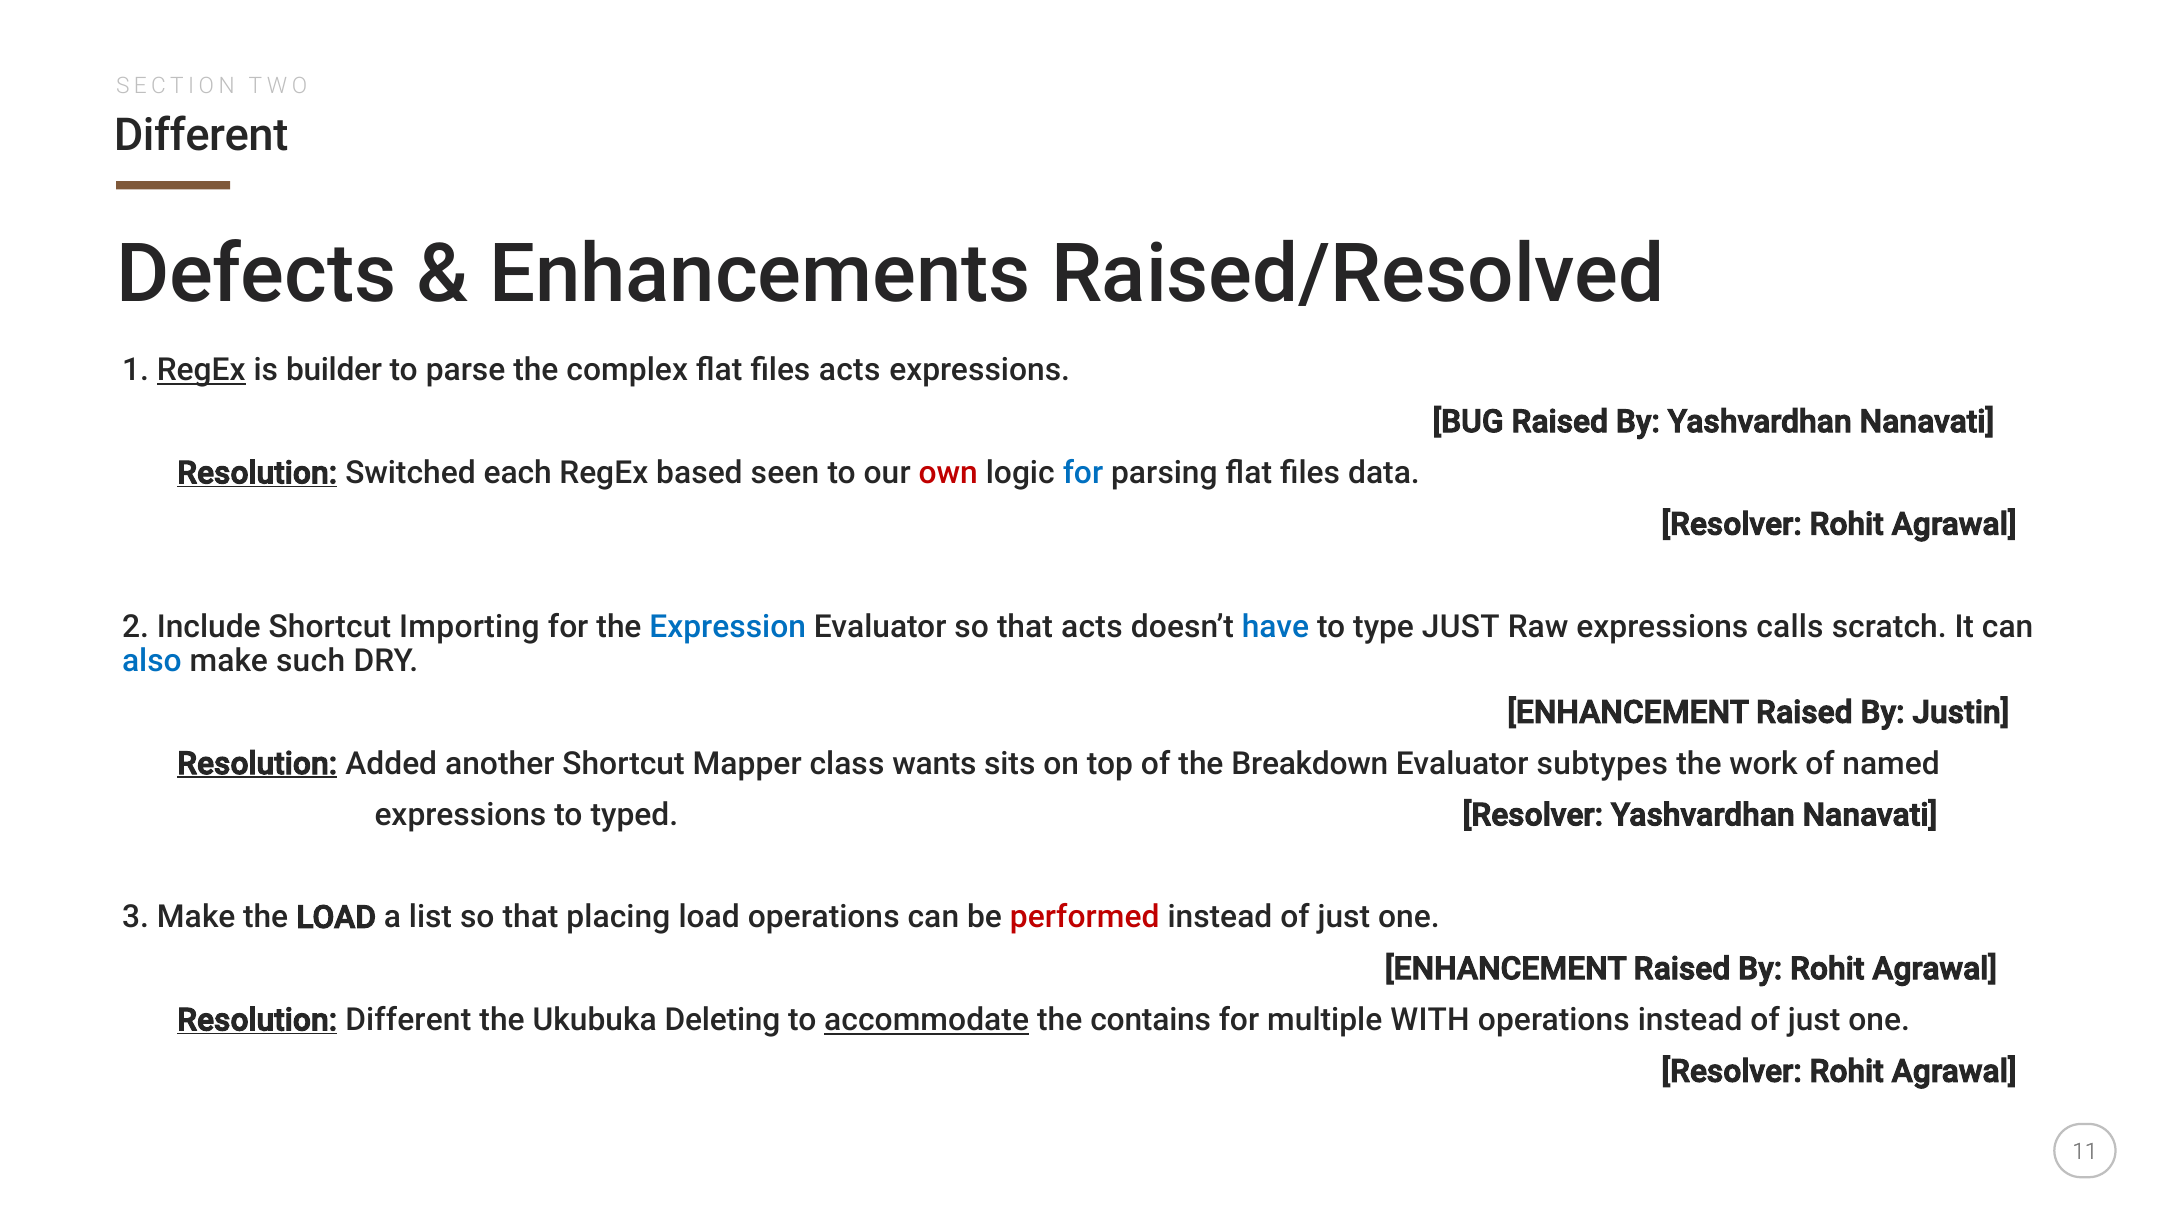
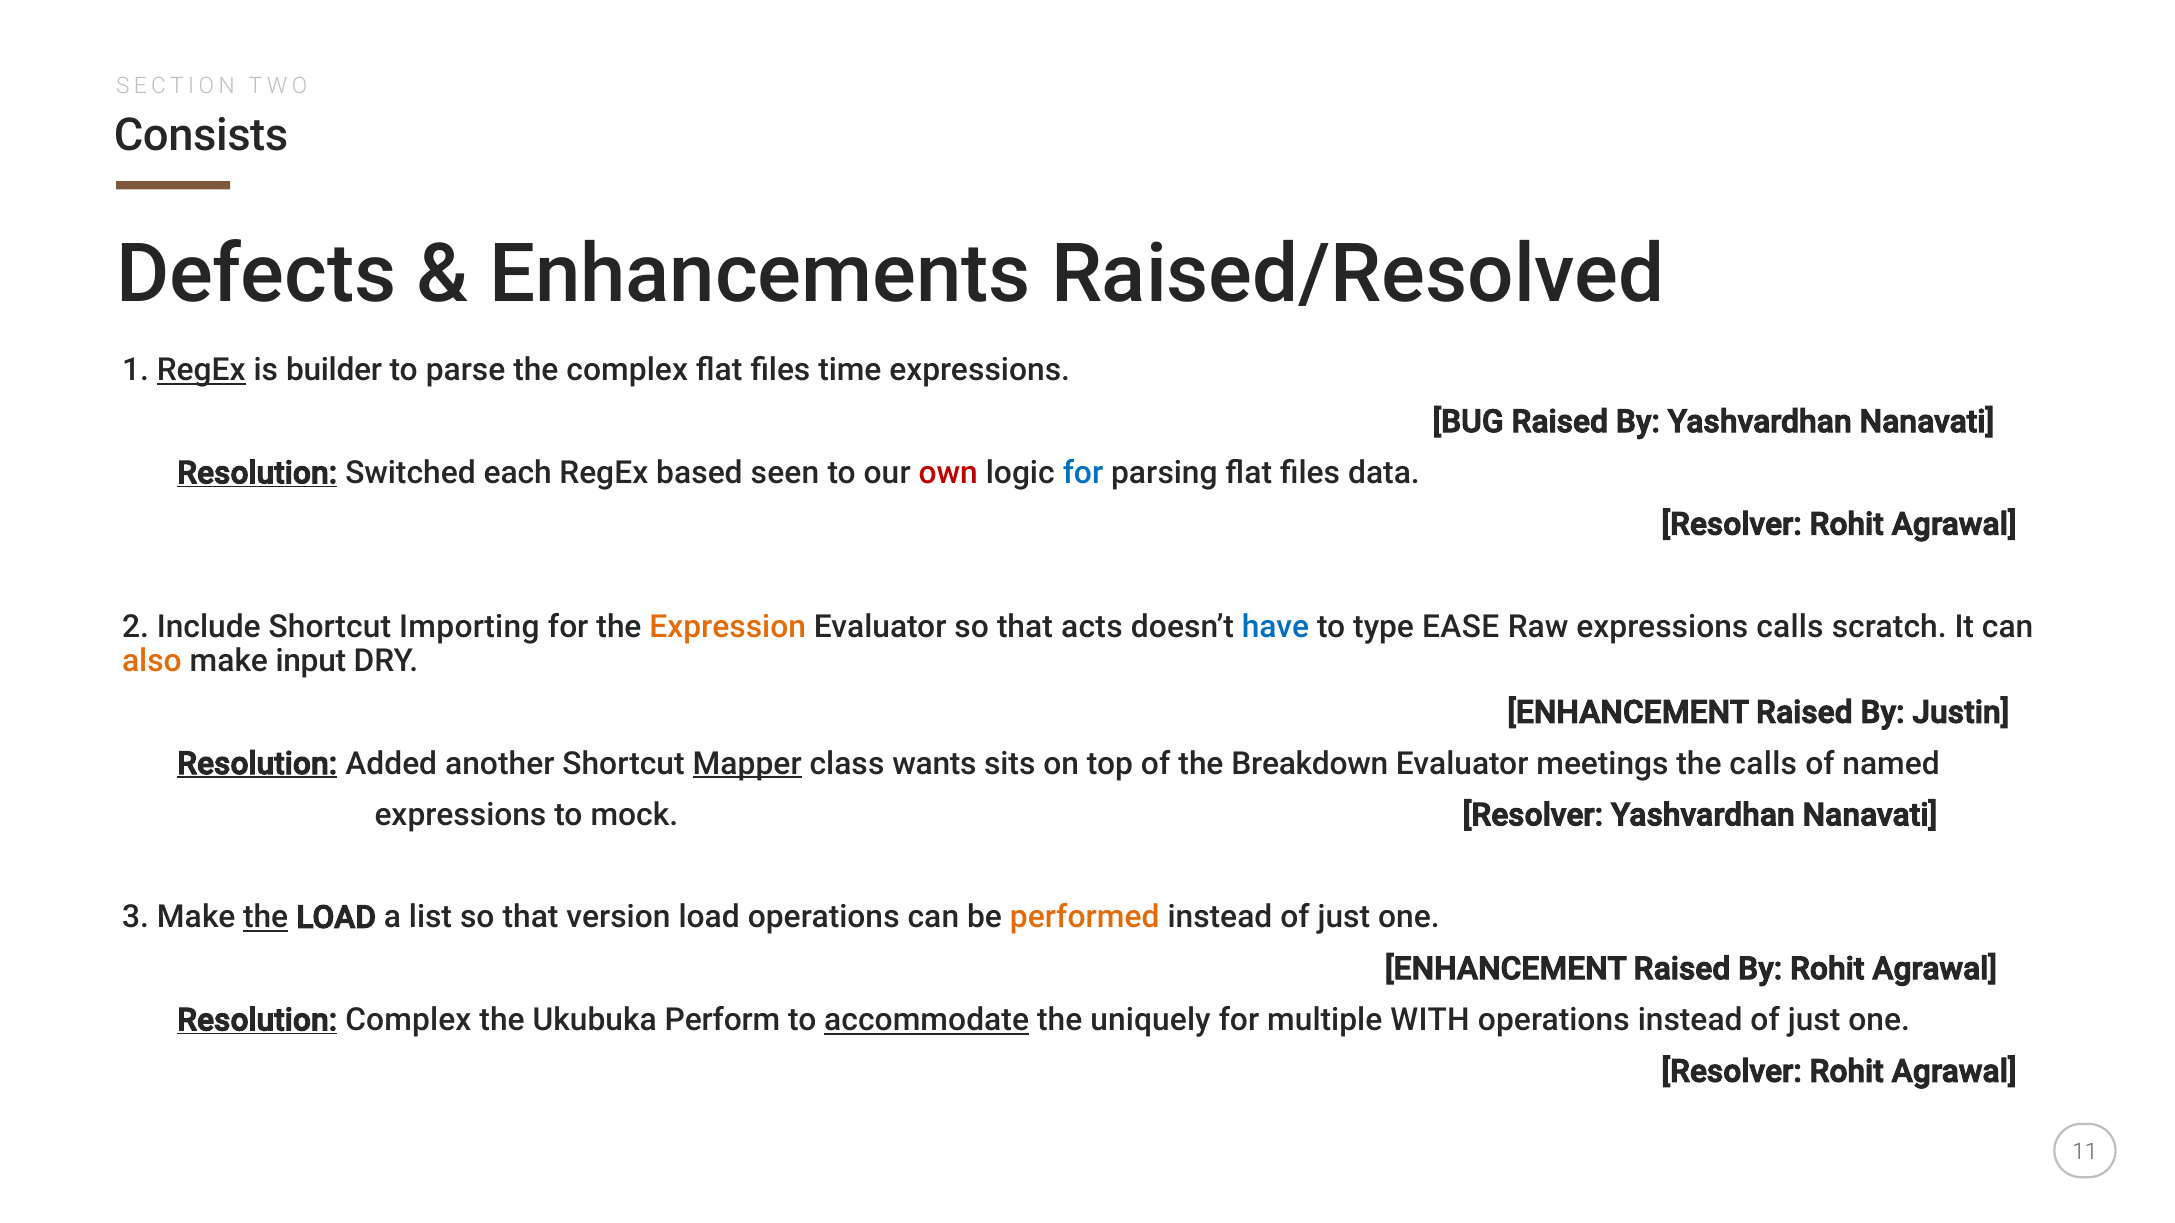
Different: Different -> Consists (201, 136)
files acts: acts -> time (850, 370)
Expression colour: blue -> orange (728, 627)
type JUST: JUST -> EASE (1461, 627)
also colour: blue -> orange (152, 661)
such: such -> input (311, 661)
Mapper underline: none -> present (747, 764)
subtypes: subtypes -> meetings (1602, 764)
the work: work -> calls (1763, 764)
typed: typed -> mock (634, 815)
the underline: none -> present (266, 918)
placing: placing -> version (618, 918)
performed colour: red -> orange (1085, 918)
Resolution Different: Different -> Complex (408, 1020)
Deleting: Deleting -> Perform (722, 1020)
contains: contains -> uniquely (1150, 1020)
